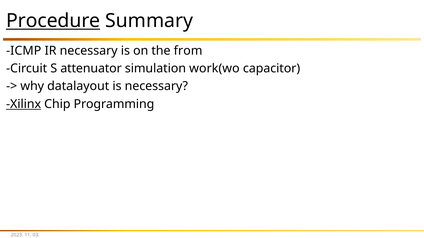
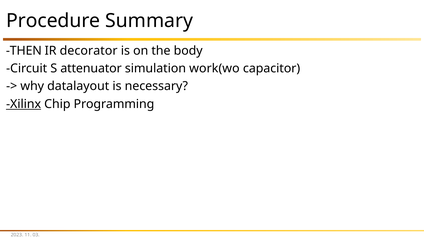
Procedure underline: present -> none (53, 21)
ICMP: ICMP -> THEN (24, 51)
IR necessary: necessary -> decorator (89, 51)
from: from -> body (188, 51)
